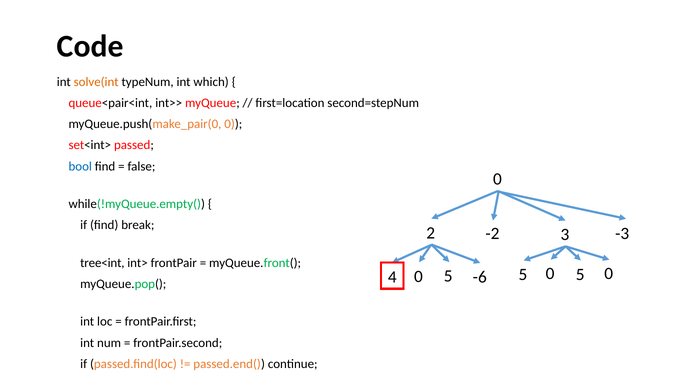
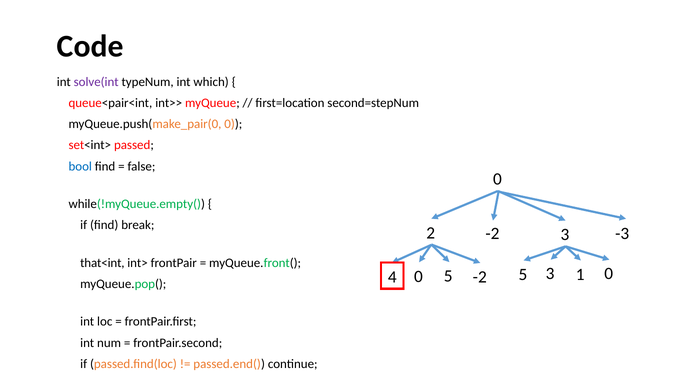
solve(int colour: orange -> purple (96, 82)
tree<int: tree<int -> that<int (102, 263)
5 5: 5 -> 1 (580, 275)
0 5 0: 0 -> 3 (550, 274)
-6: -6 -> -2 (480, 278)
